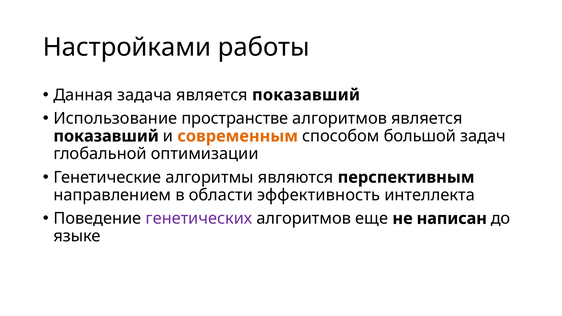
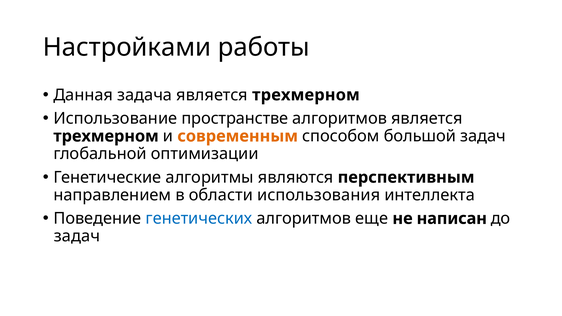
задача является показавший: показавший -> трехмерном (306, 95)
показавший: показавший -> трехмерном (106, 136)
эффективность: эффективность -> использования (319, 195)
генетических colour: purple -> blue (199, 219)
языке: языке -> задач (77, 236)
